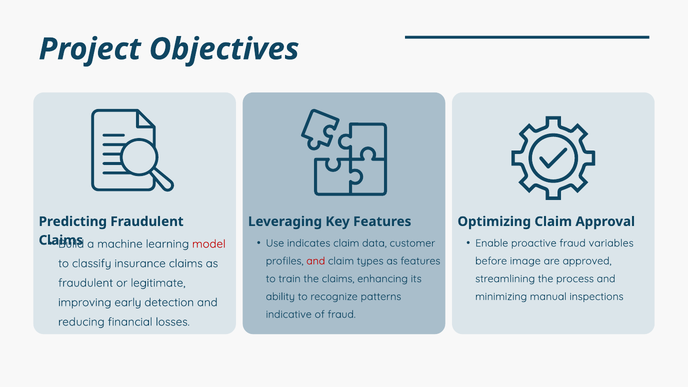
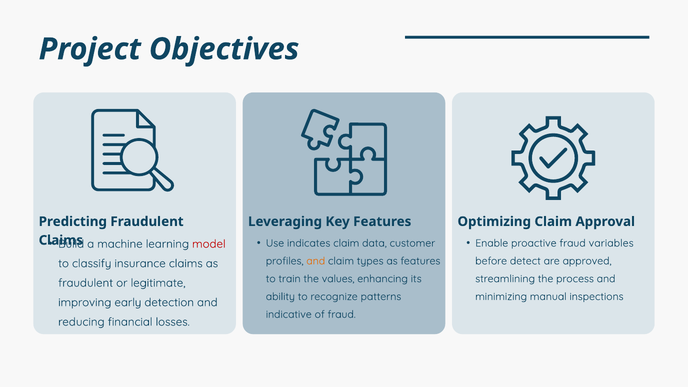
and colour: red -> orange (316, 261)
image: image -> detect (525, 261)
the claims: claims -> values (338, 279)
